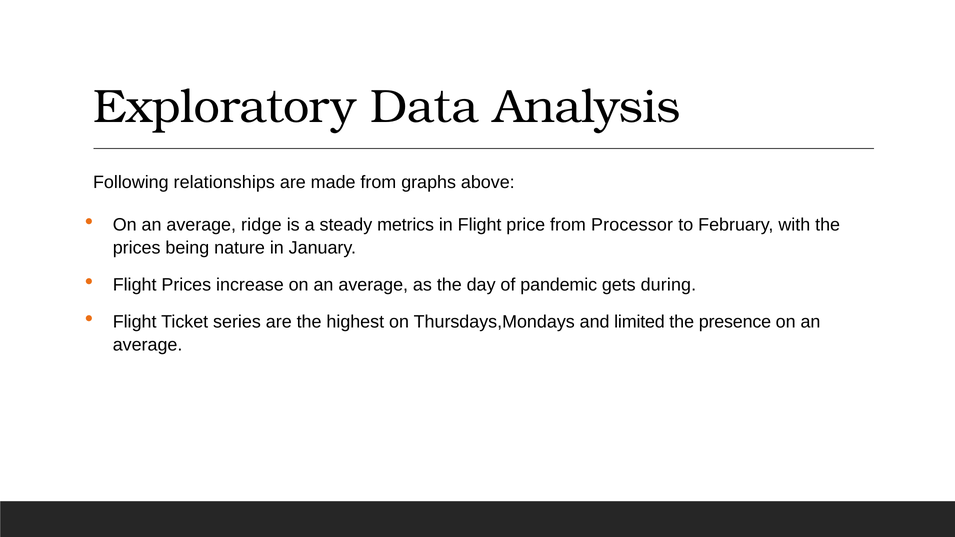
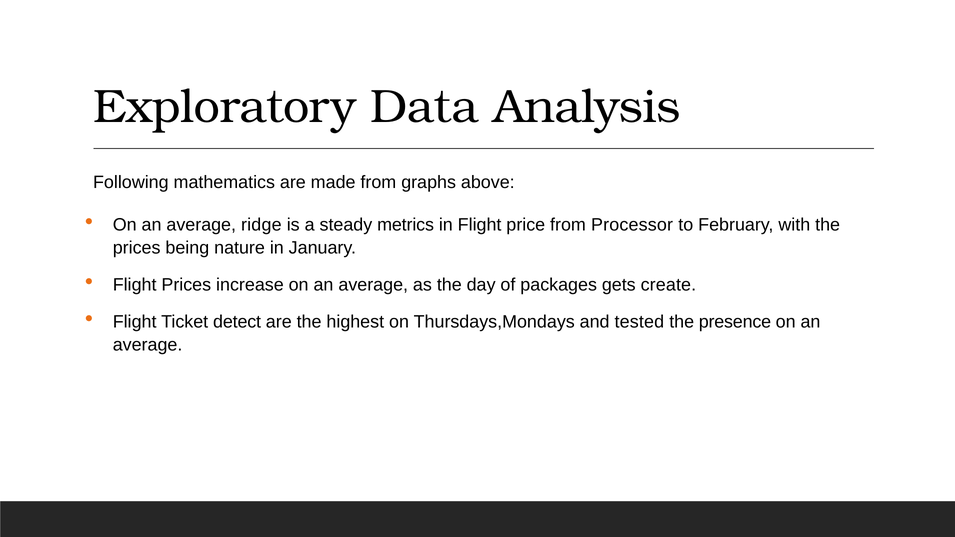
relationships: relationships -> mathematics (224, 182)
pandemic: pandemic -> packages (559, 285)
during: during -> create (668, 285)
series: series -> detect (237, 322)
limited: limited -> tested (639, 322)
